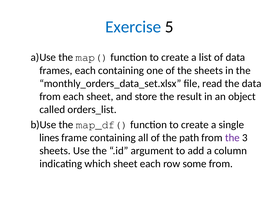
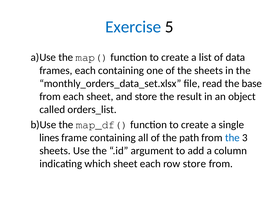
the data: data -> base (252, 84)
the colour: purple -> blue (232, 138)
row some: some -> store (194, 164)
